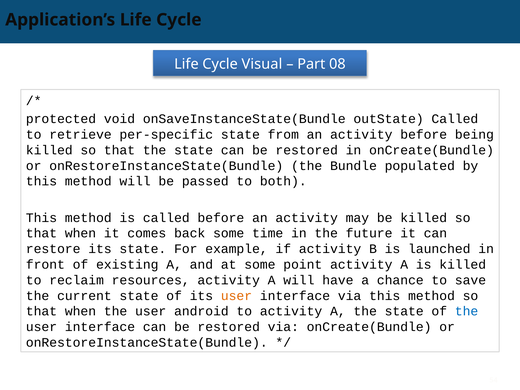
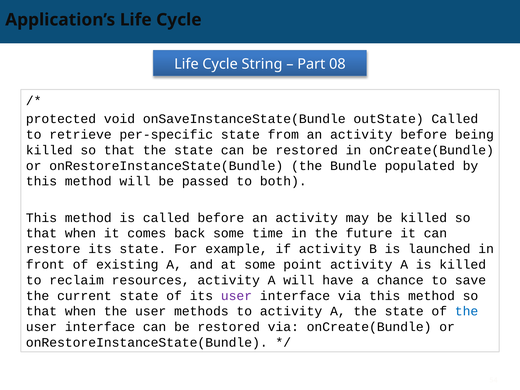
Visual: Visual -> String (262, 64)
user colour: orange -> purple (236, 296)
android: android -> methods (201, 311)
